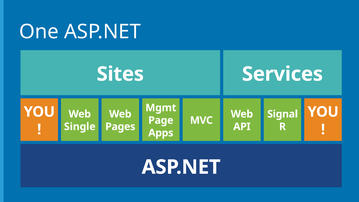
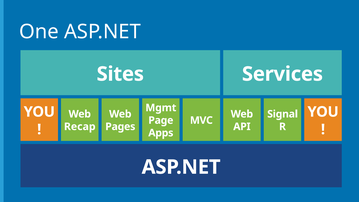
Single: Single -> Recap (80, 127)
